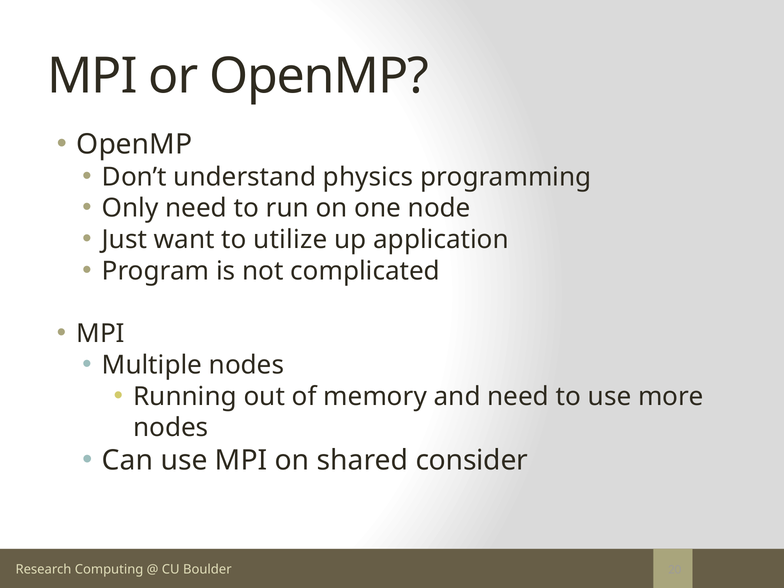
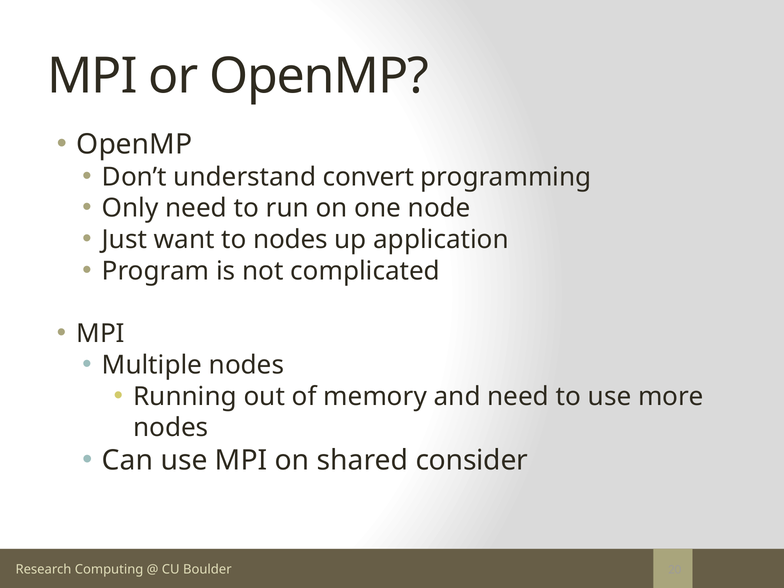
physics: physics -> convert (368, 177)
to utilize: utilize -> nodes (291, 240)
